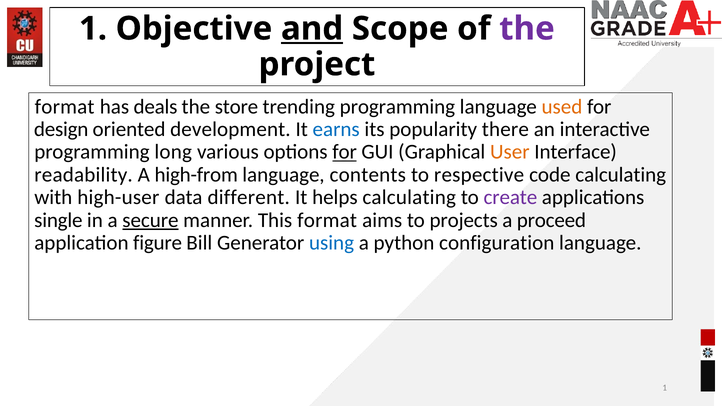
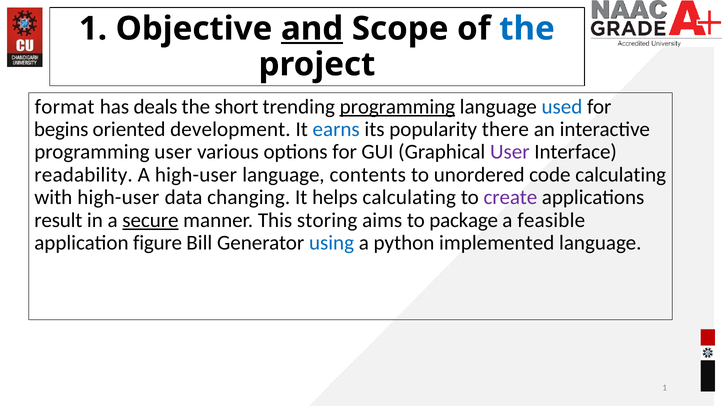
the colour: purple -> blue (527, 29)
store: store -> short (236, 107)
programming underline: none -> present (397, 107)
used colour: orange -> blue (562, 107)
design: design -> begins (61, 129)
programming long: long -> user (173, 152)
for underline: present -> none (345, 152)
User colour: orange -> purple (510, 152)
A high-from: high-from -> high-user (196, 175)
respective: respective -> unordered (479, 175)
different: different -> changing (249, 197)
single: single -> result (58, 220)
This format: format -> storing (327, 220)
projects: projects -> package (464, 220)
proceed: proceed -> feasible (551, 220)
configuration: configuration -> implemented (497, 243)
